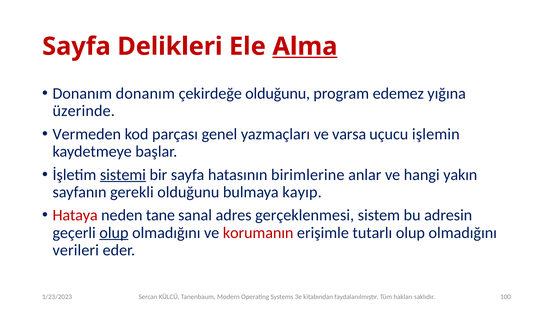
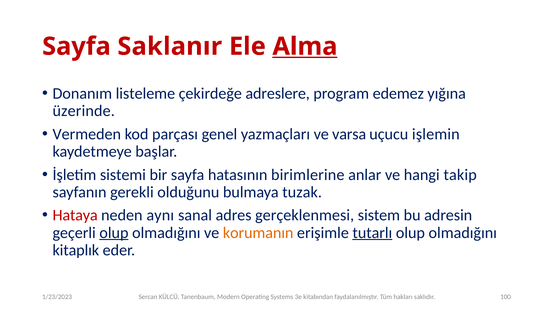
Delikleri: Delikleri -> Saklanır (170, 46)
Donanım donanım: donanım -> listeleme (145, 93)
çekirdeğe olduğunu: olduğunu -> adreslere (278, 93)
sistemi underline: present -> none (123, 175)
yakın: yakın -> takip (460, 175)
kayıp: kayıp -> tuzak (302, 192)
tane: tane -> aynı (160, 215)
korumanın colour: red -> orange (258, 233)
tutarlı underline: none -> present (372, 233)
verileri: verileri -> kitaplık (76, 250)
